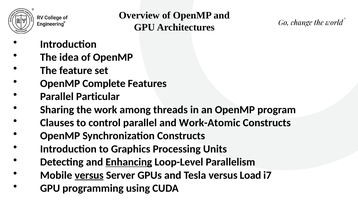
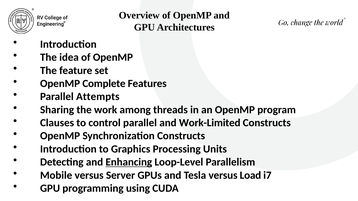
Particular: Particular -> Attempts (98, 97)
Work-Atomic: Work-Atomic -> Work-Limited (210, 123)
versus underline: present -> none (89, 176)
